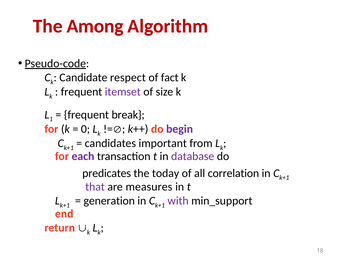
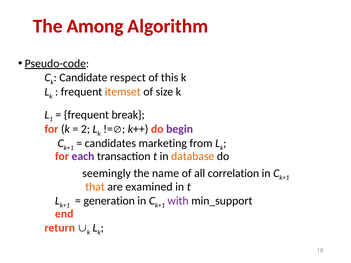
fact: fact -> this (170, 78)
itemset colour: purple -> orange (123, 92)
0: 0 -> 2 (85, 129)
important: important -> marketing (163, 144)
database colour: purple -> orange (193, 156)
predicates: predicates -> seemingly (107, 173)
today: today -> name (166, 173)
that colour: purple -> orange (95, 187)
measures: measures -> examined (149, 187)
